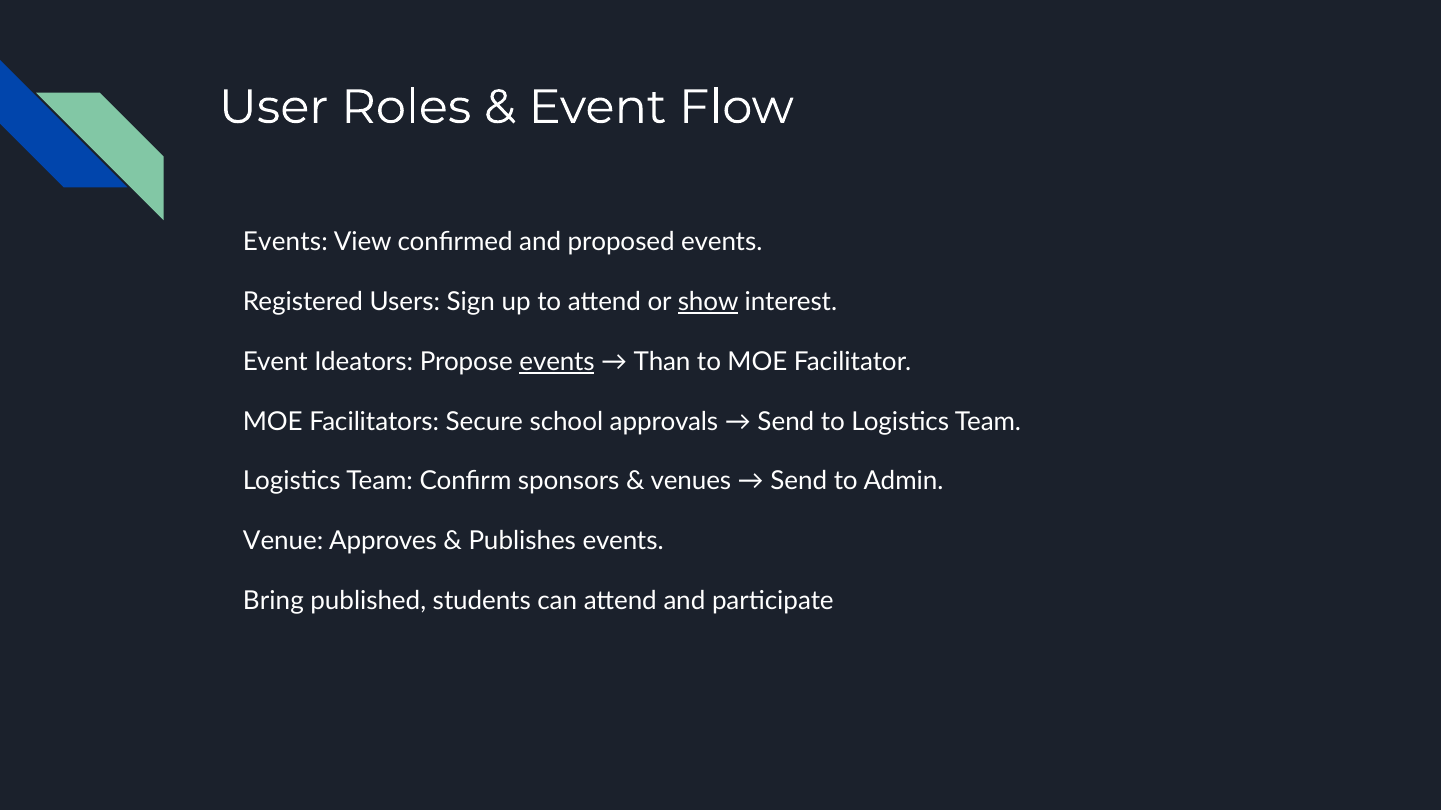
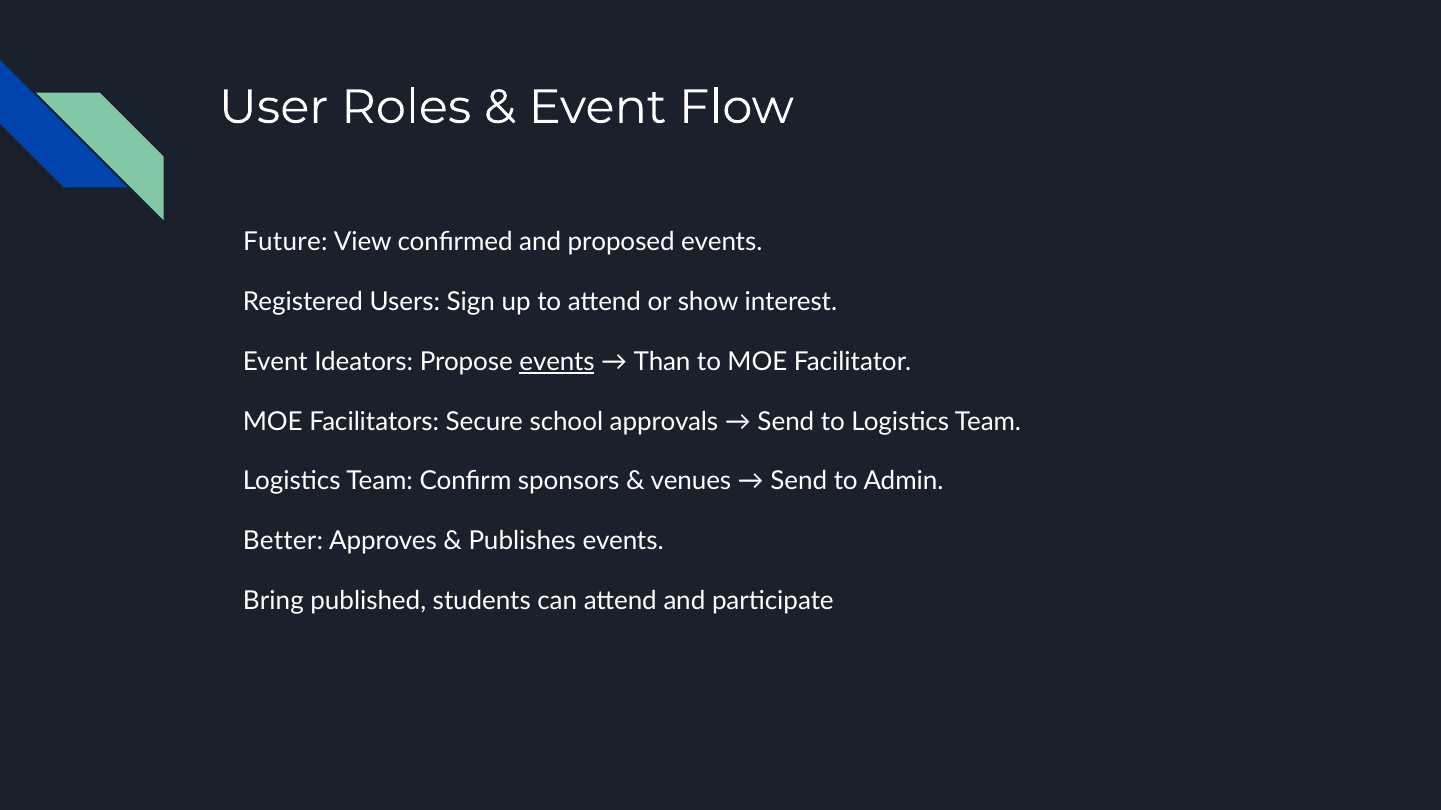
Events: Events -> Future (285, 242)
show underline: present -> none (708, 302)
Venue: Venue -> Better (283, 542)
